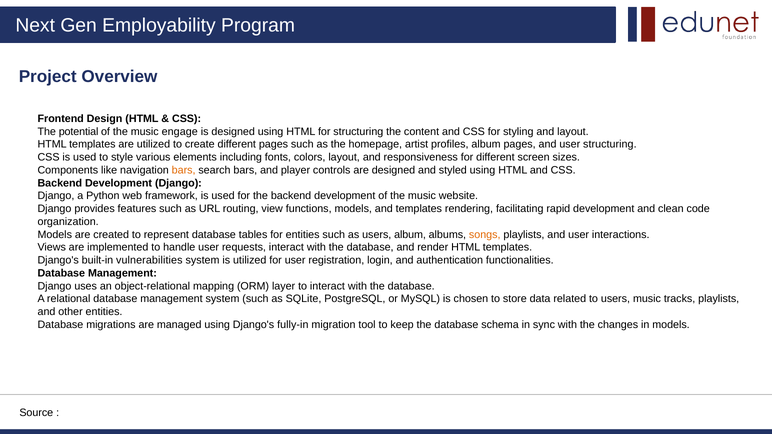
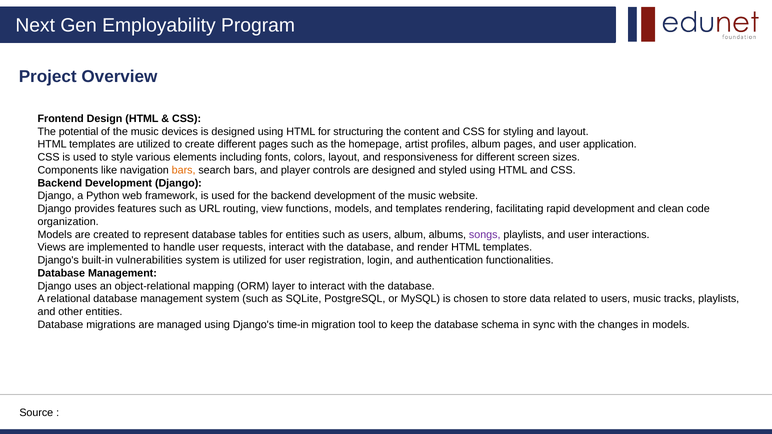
engage: engage -> devices (180, 132)
user structuring: structuring -> application (610, 144)
songs colour: orange -> purple (485, 235)
fully-in: fully-in -> time-in (293, 325)
